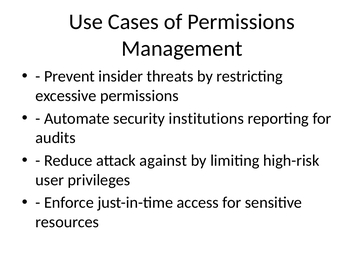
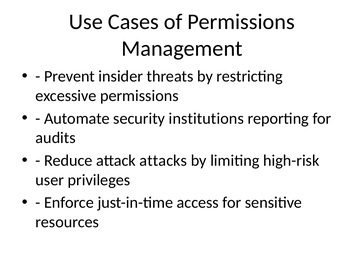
against: against -> attacks (163, 161)
